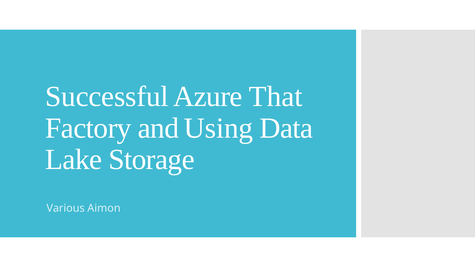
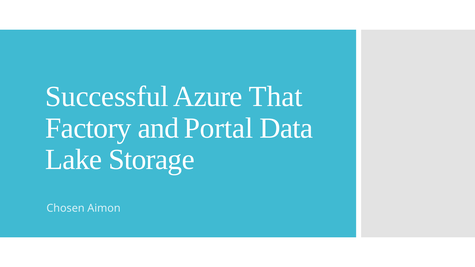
Using: Using -> Portal (218, 128)
Various: Various -> Chosen (66, 209)
